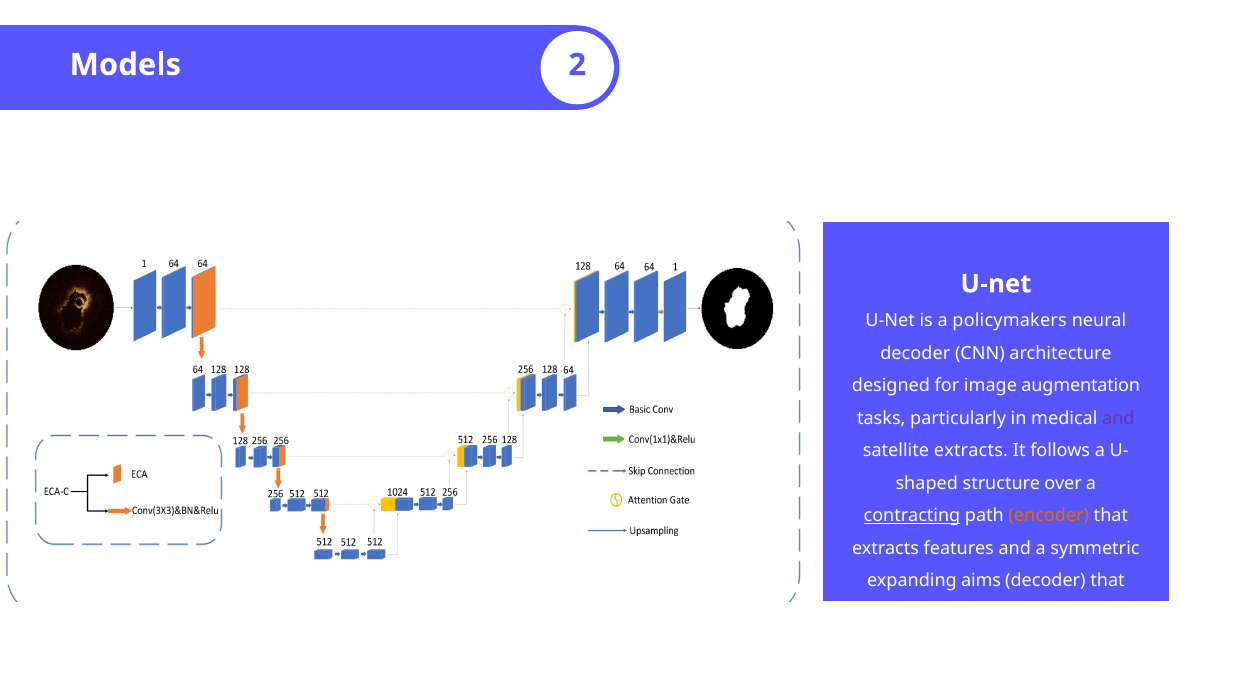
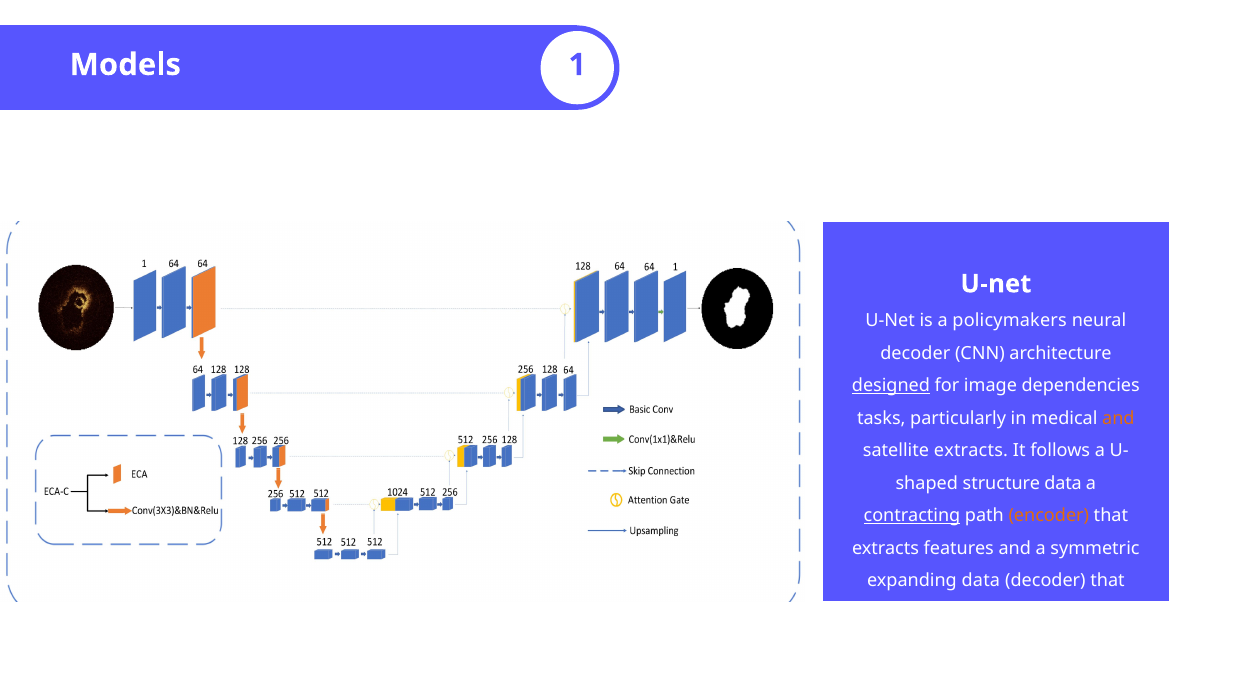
2: 2 -> 1 (577, 65)
designed underline: none -> present (891, 386)
augmentation: augmentation -> dependencies (1081, 386)
and colour: purple -> orange (1118, 418)
structure over: over -> data (1063, 483)
expanding aims: aims -> data (981, 581)
